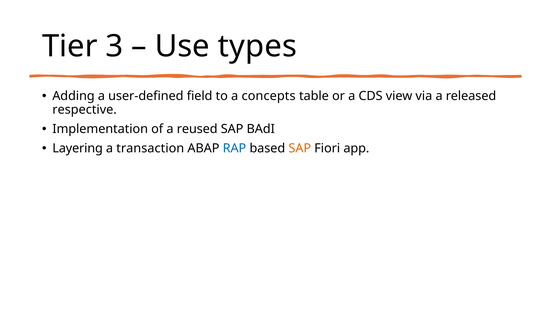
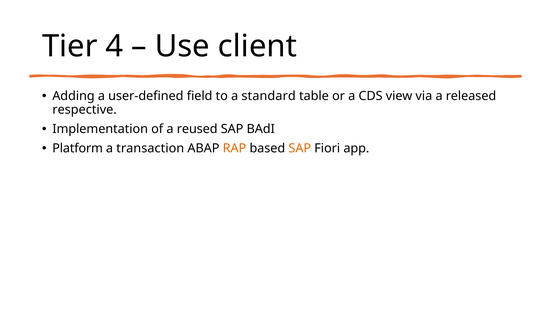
3: 3 -> 4 (114, 46)
types: types -> client (257, 46)
concepts: concepts -> standard (269, 96)
Layering: Layering -> Platform (78, 148)
RAP colour: blue -> orange (234, 148)
